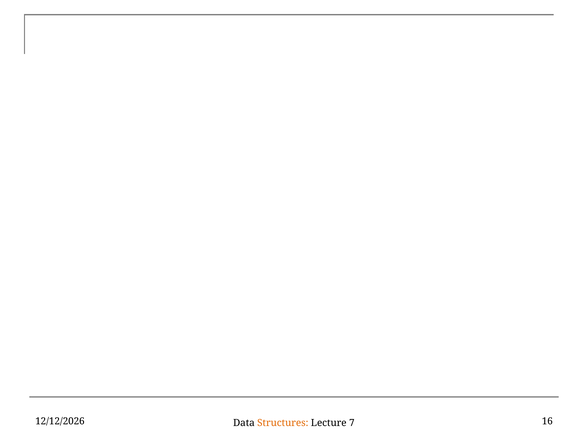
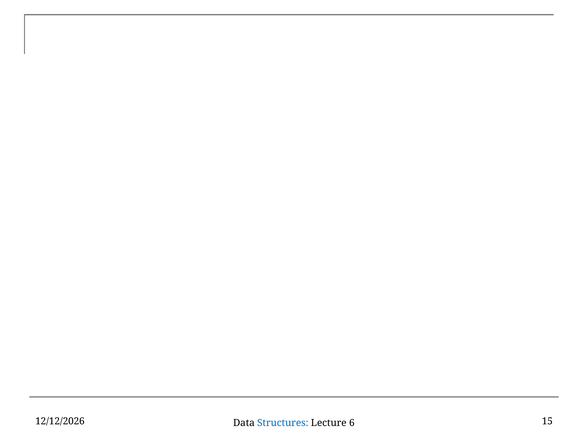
16: 16 -> 15 (547, 421)
Structures colour: orange -> blue (283, 423)
7: 7 -> 6 (352, 423)
